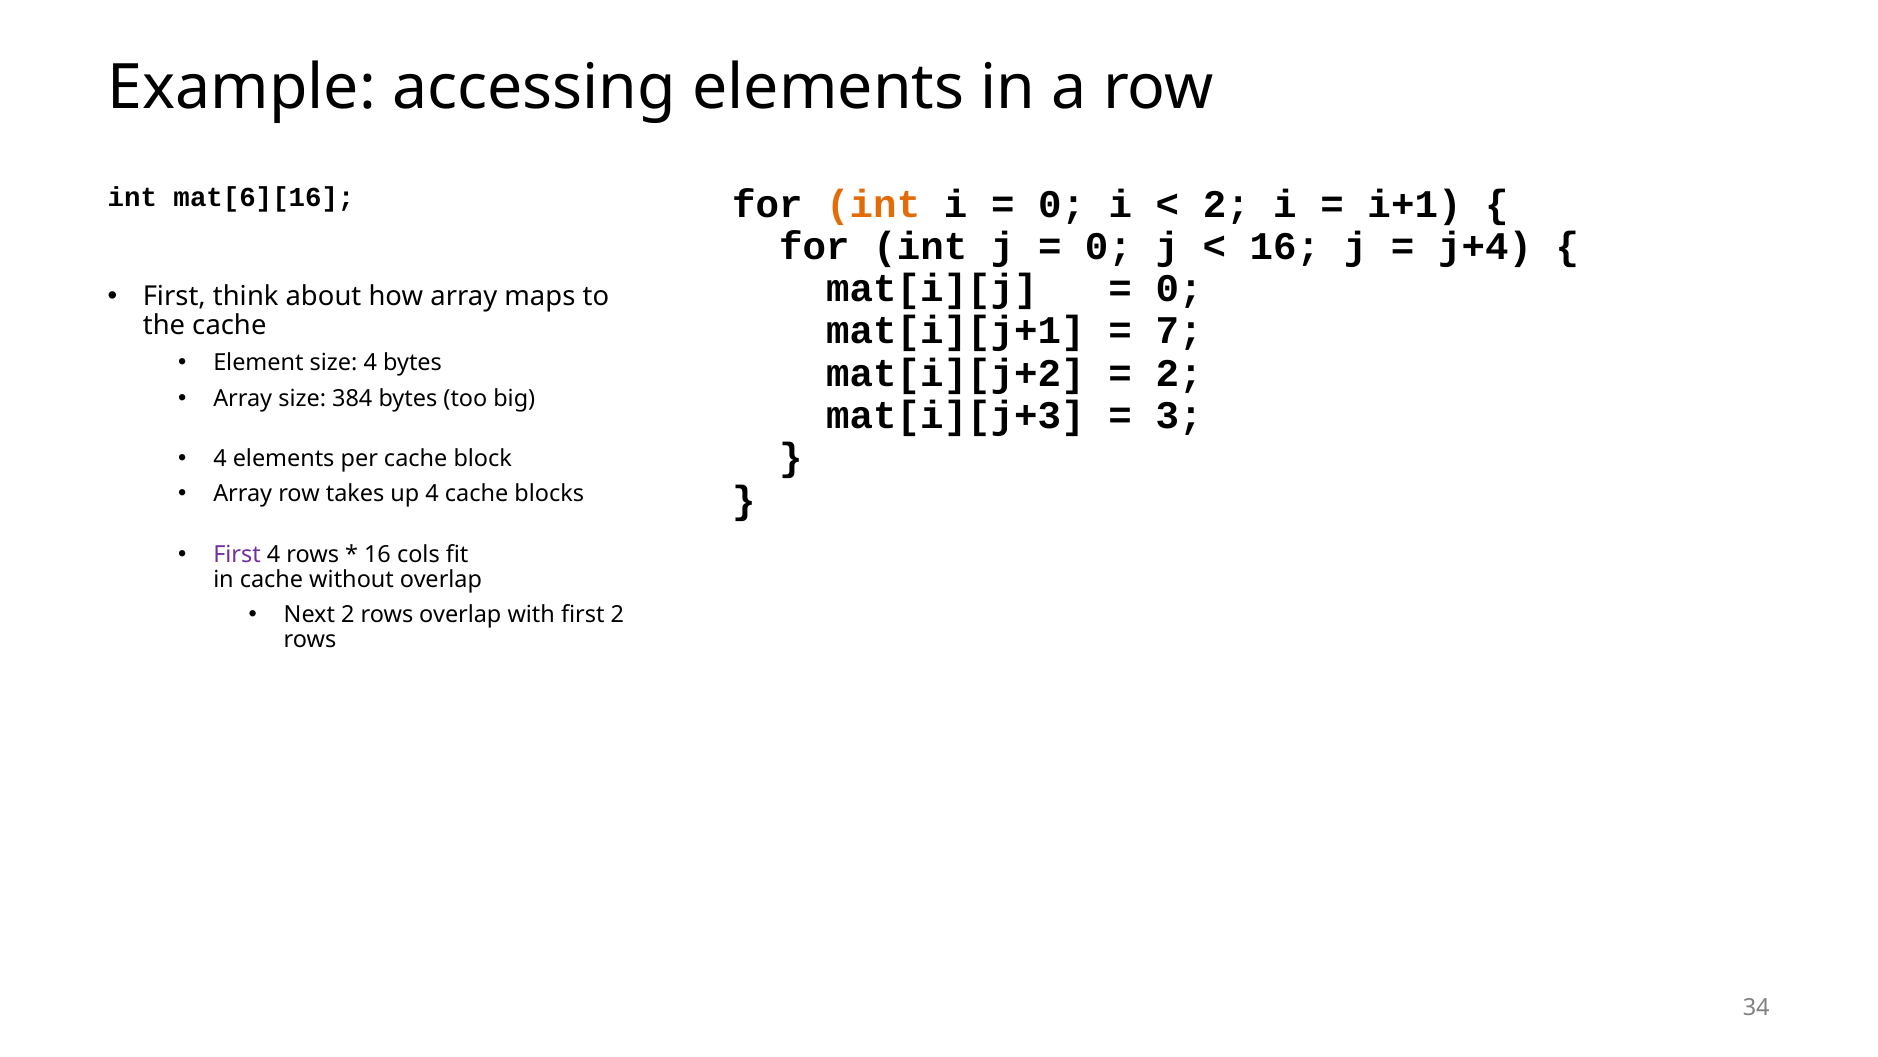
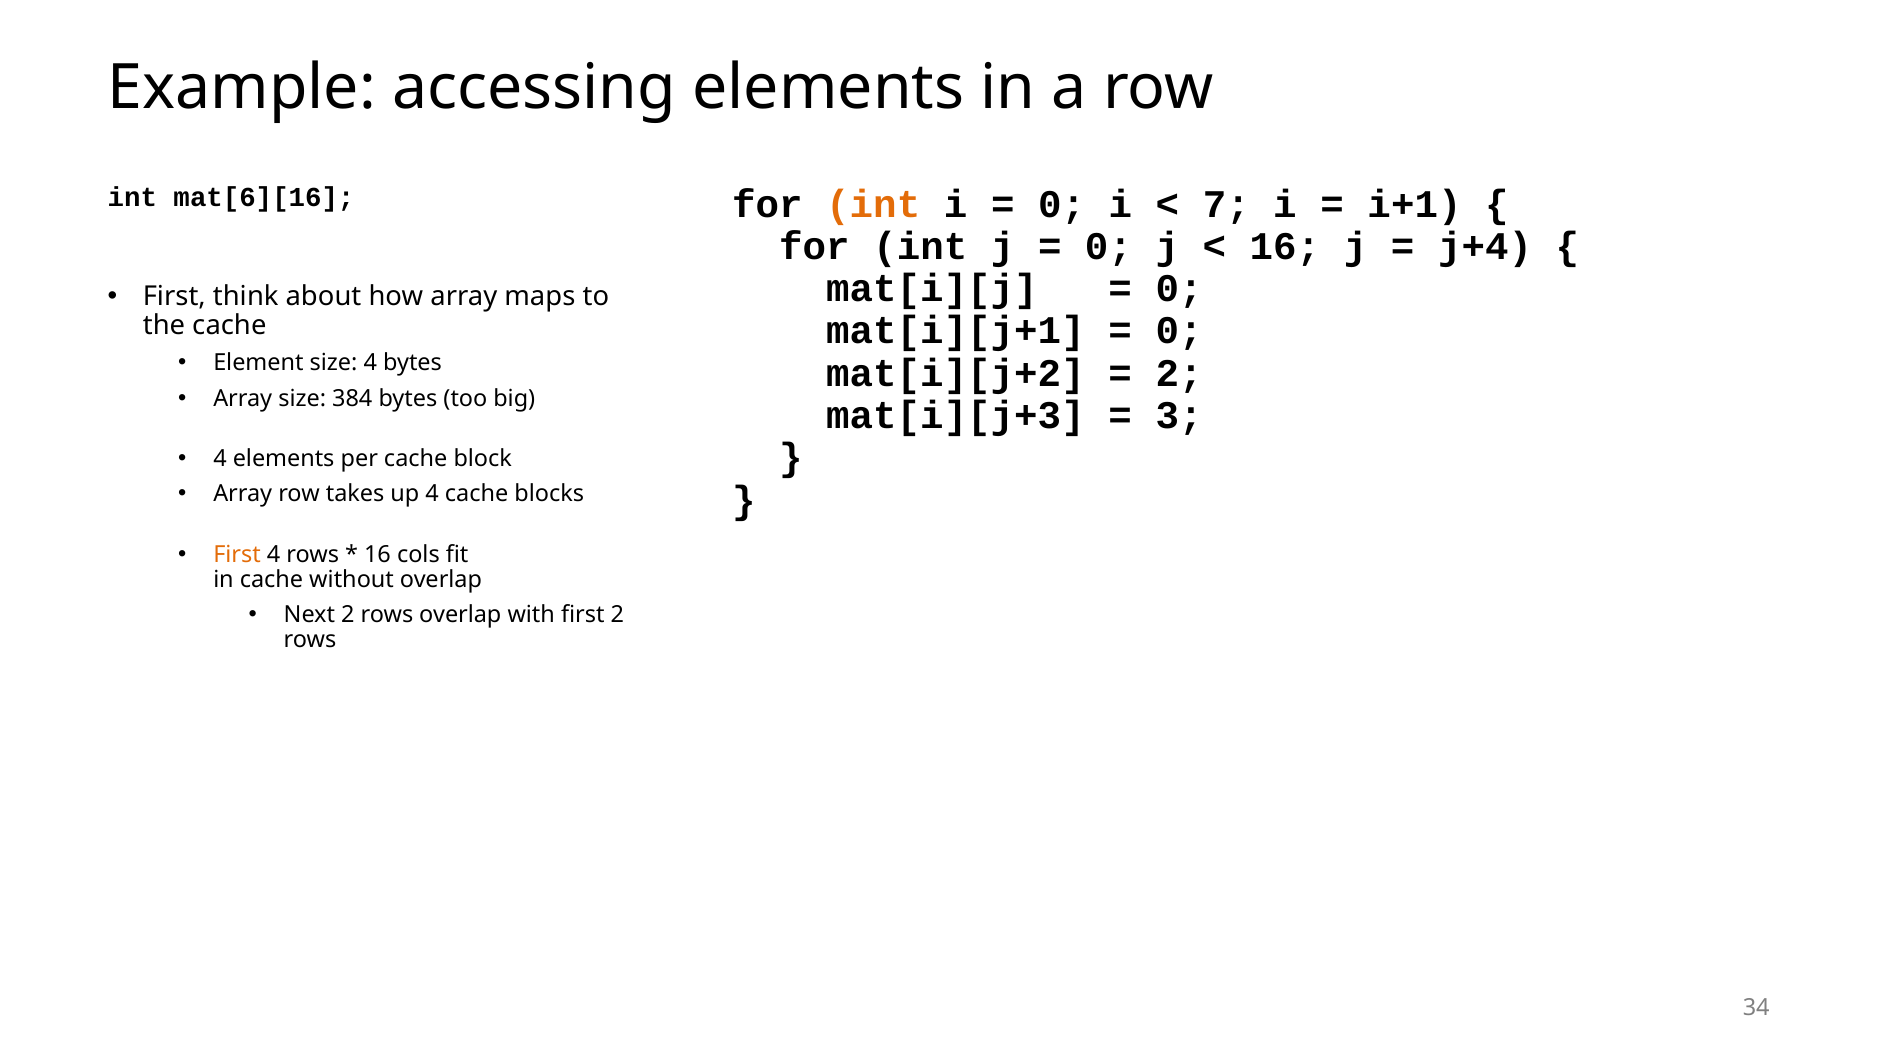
2: 2 -> 7 (1226, 204)
7: 7 -> 0 (1179, 331)
First colour: purple -> orange (237, 554)
